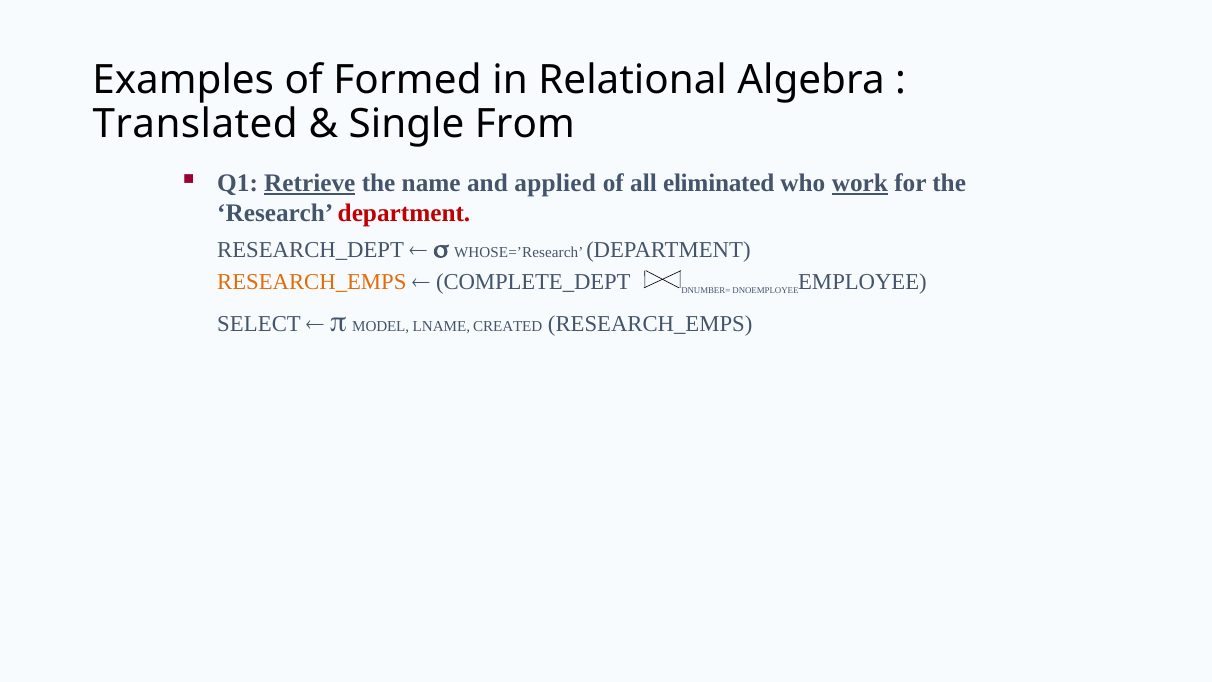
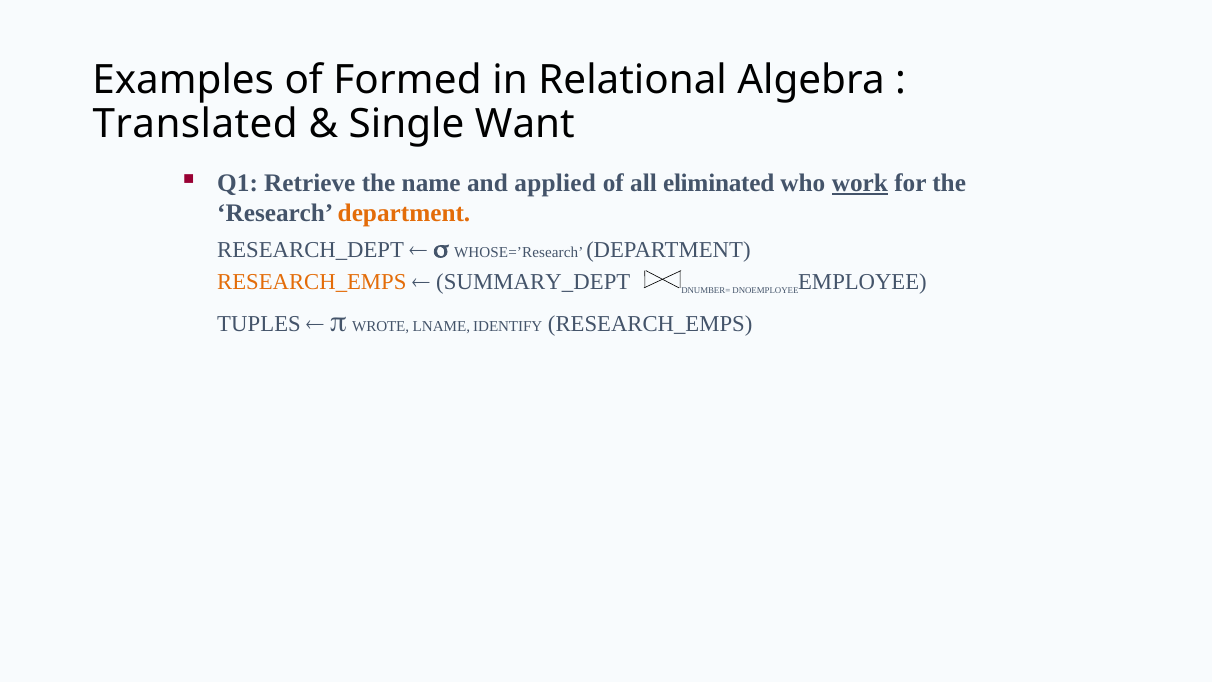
From: From -> Want (525, 124)
Retrieve underline: present -> none (310, 183)
department colour: red -> orange (404, 213)
COMPLETE_DEPT: COMPLETE_DEPT -> SUMMARY_DEPT (533, 282)
SELECT: SELECT -> TUPLES (259, 324)
MODEL: MODEL -> WROTE (381, 326)
CREATED: CREATED -> IDENTIFY (508, 326)
